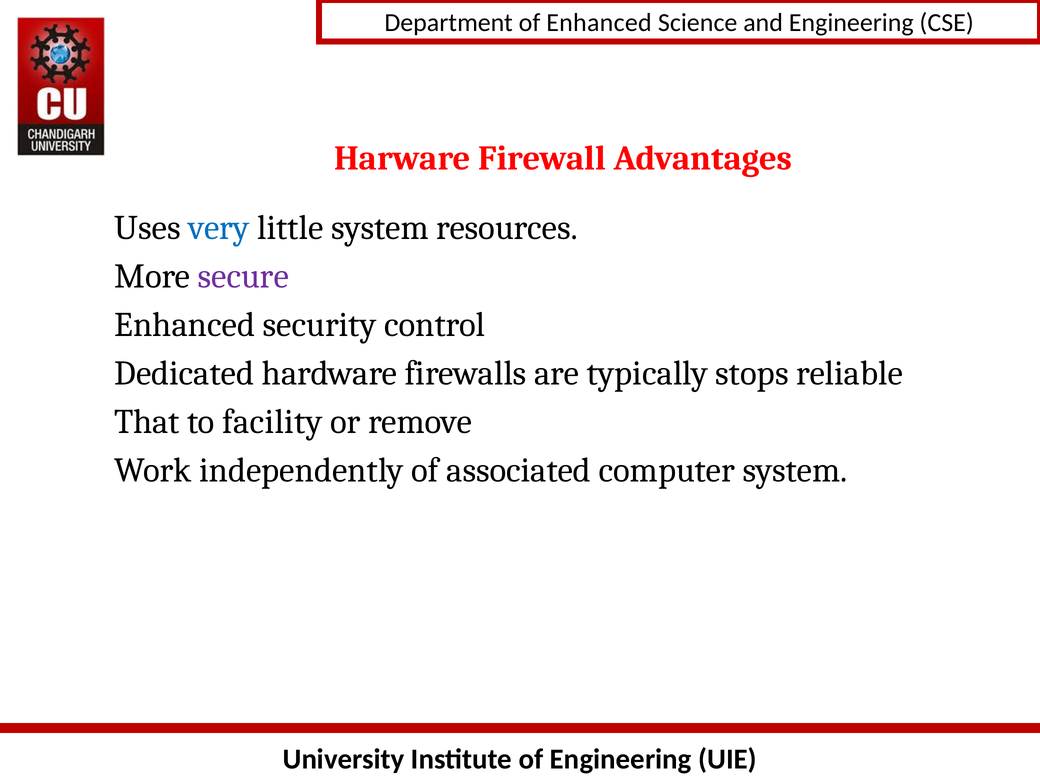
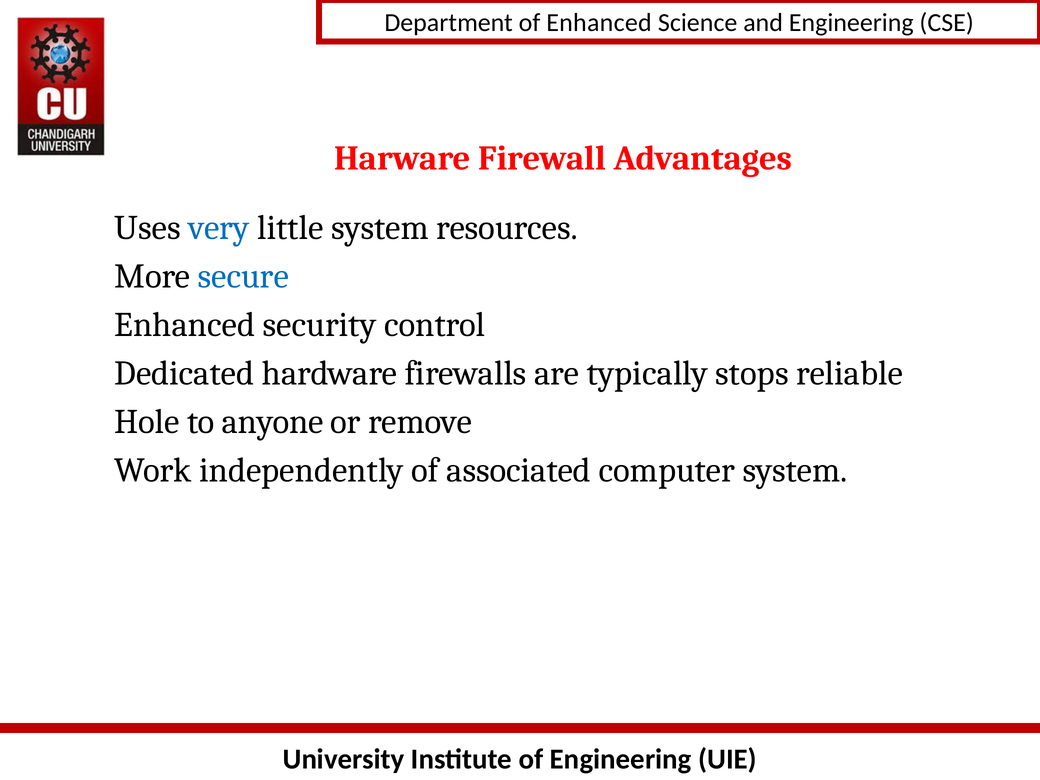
secure colour: purple -> blue (243, 276)
That: That -> Hole (147, 422)
facility: facility -> anyone (273, 422)
